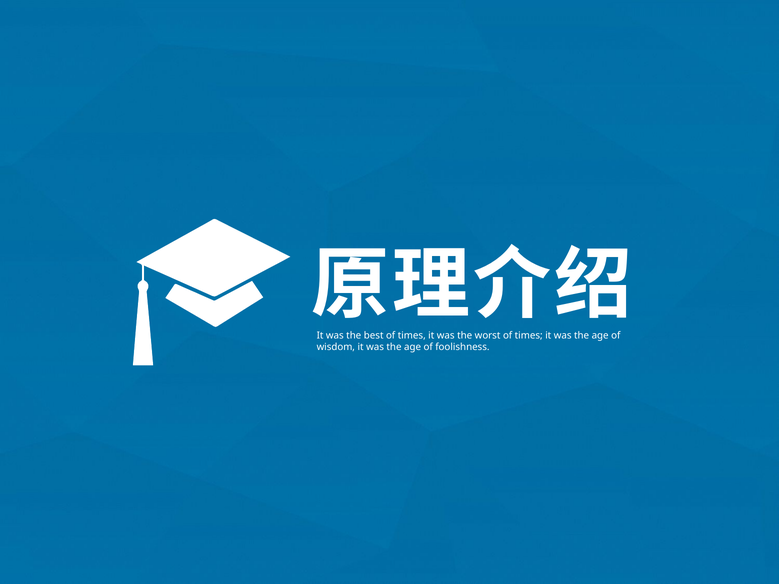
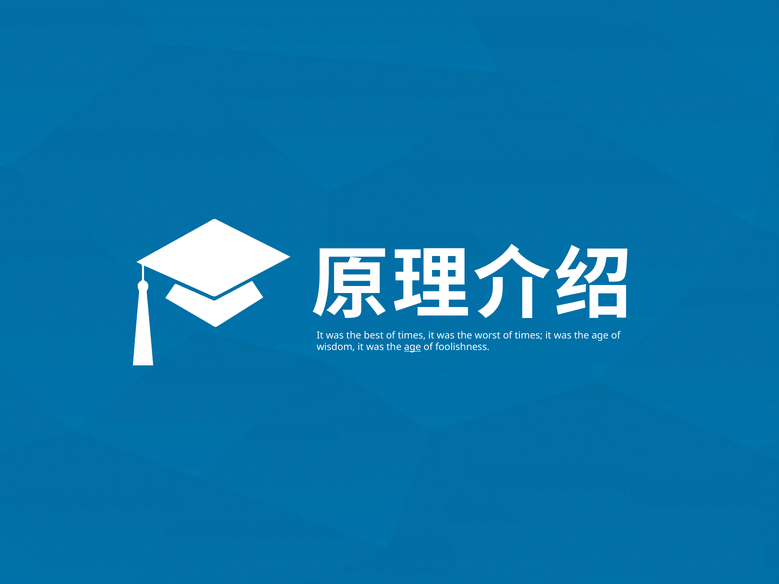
age underline: none -> present (413, 347)
